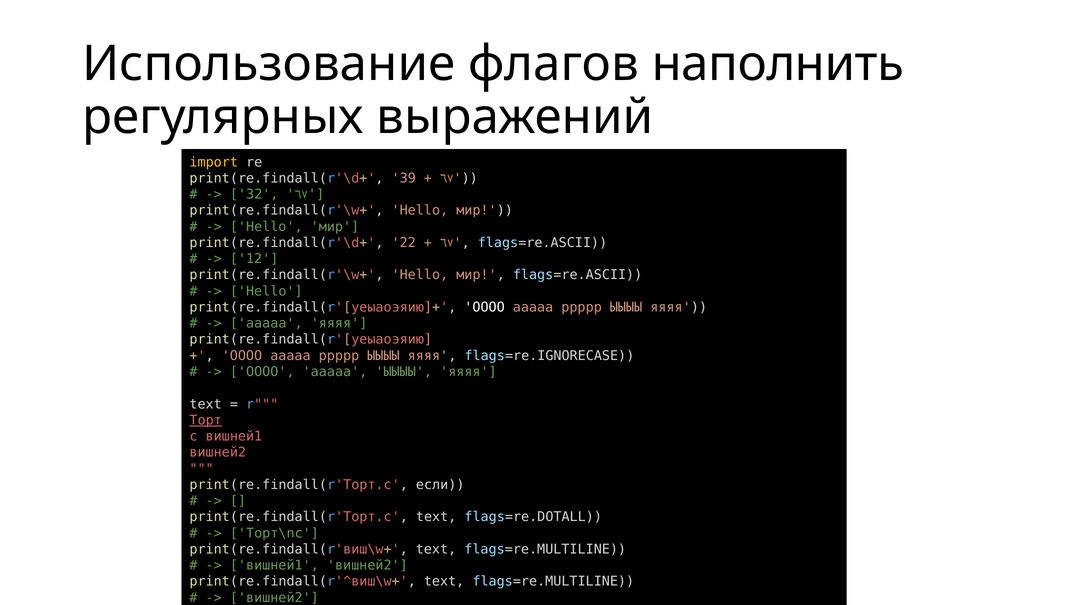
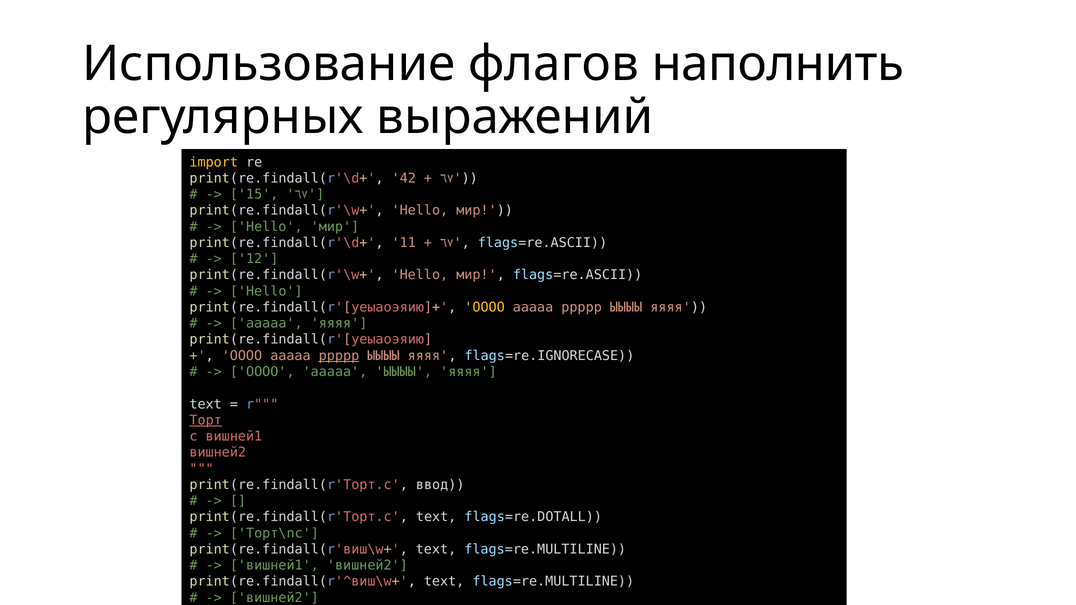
39: 39 -> 42 (404, 178)
32: 32 -> 15 (254, 194)
22: 22 -> 11 (404, 243)
ОООО colour: white -> yellow (485, 307)
ррррр underline: none -> present (339, 356)
если: если -> ввод (440, 485)
